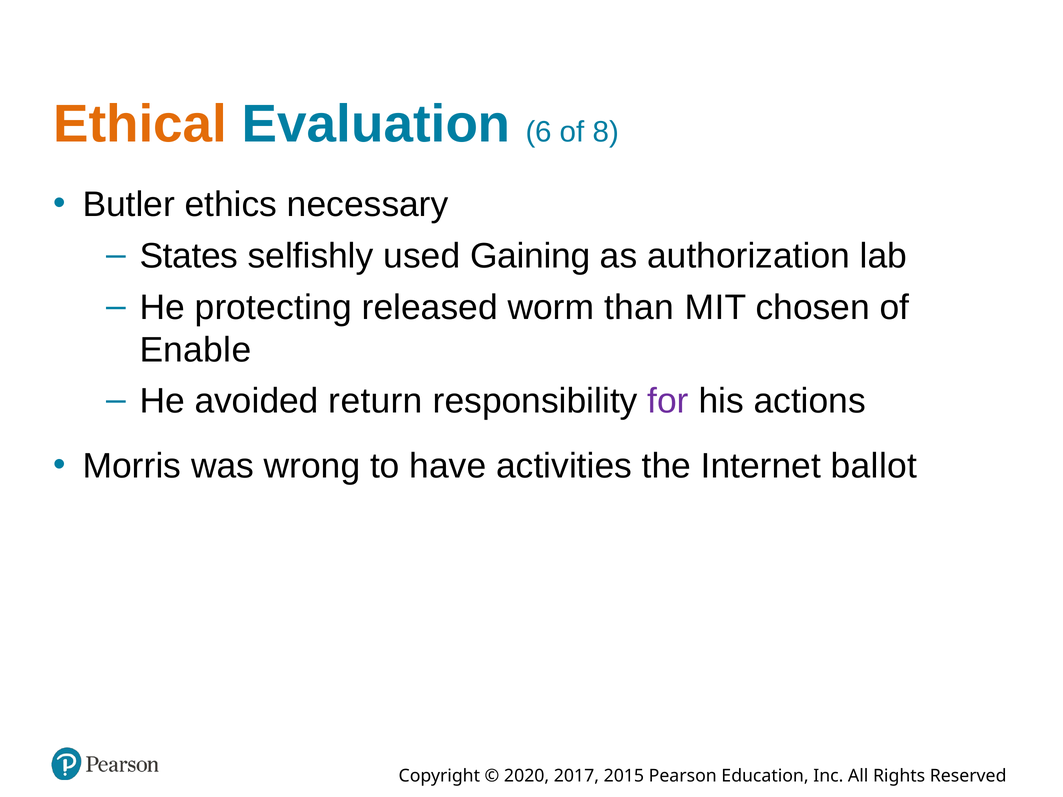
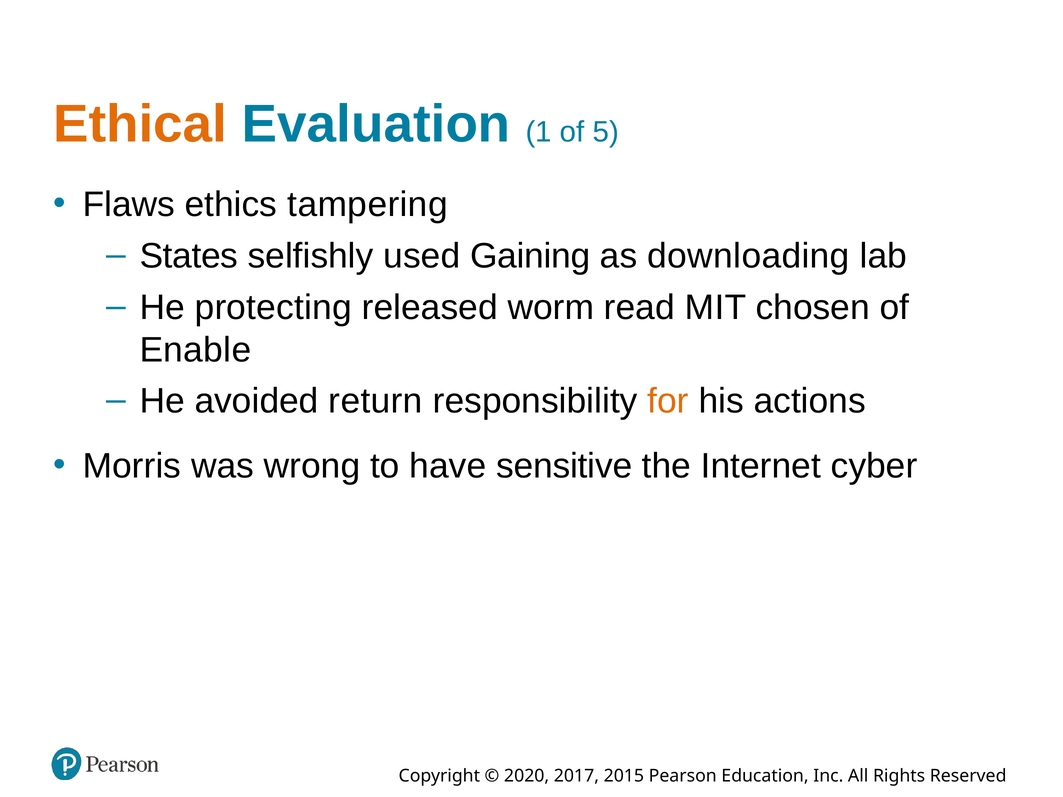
6: 6 -> 1 (539, 132)
8: 8 -> 5 (606, 132)
Butler: Butler -> Flaws (129, 205)
necessary: necessary -> tampering (368, 205)
authorization: authorization -> downloading (748, 256)
than: than -> read (639, 307)
for colour: purple -> orange (668, 401)
activities: activities -> sensitive (564, 466)
ballot: ballot -> cyber (874, 466)
